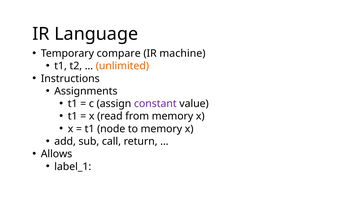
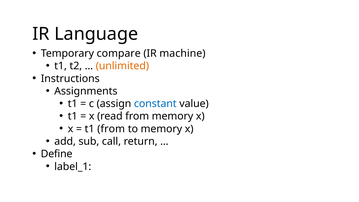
constant colour: purple -> blue (155, 104)
t1 node: node -> from (111, 129)
Allows: Allows -> Define (57, 154)
